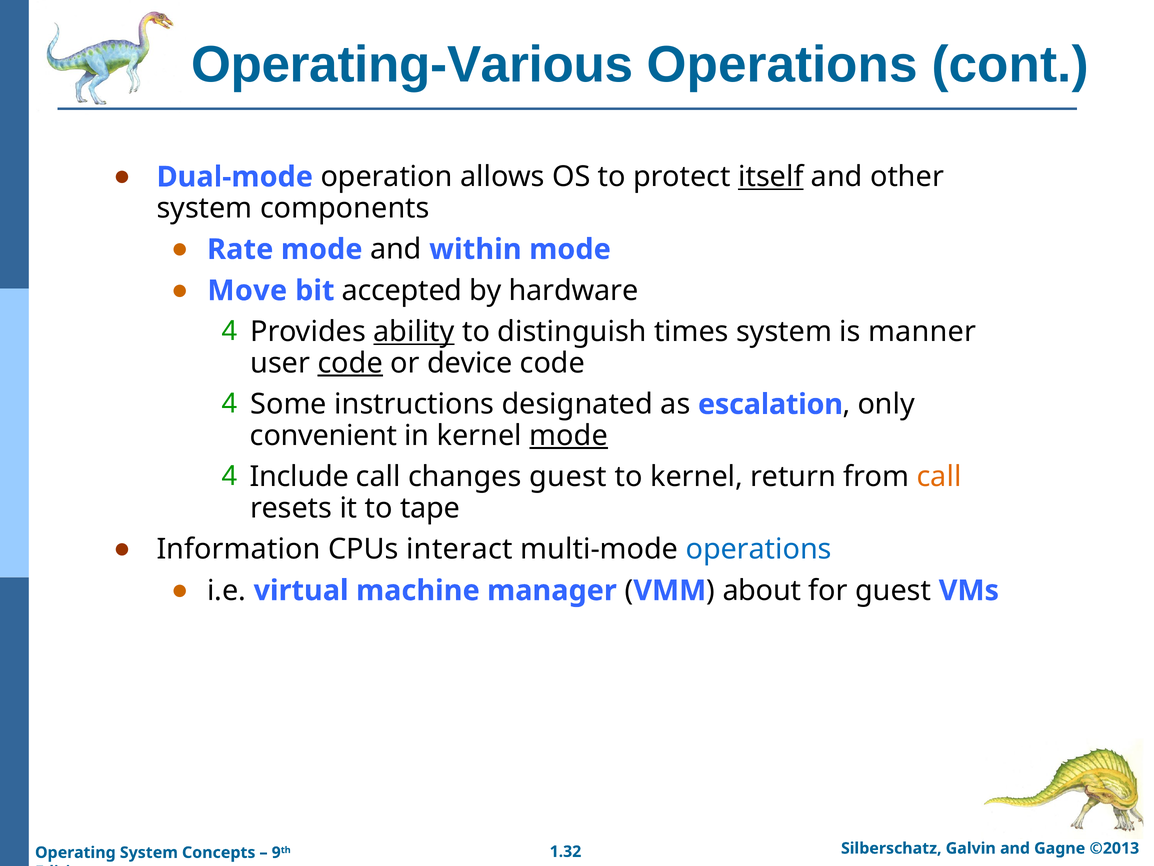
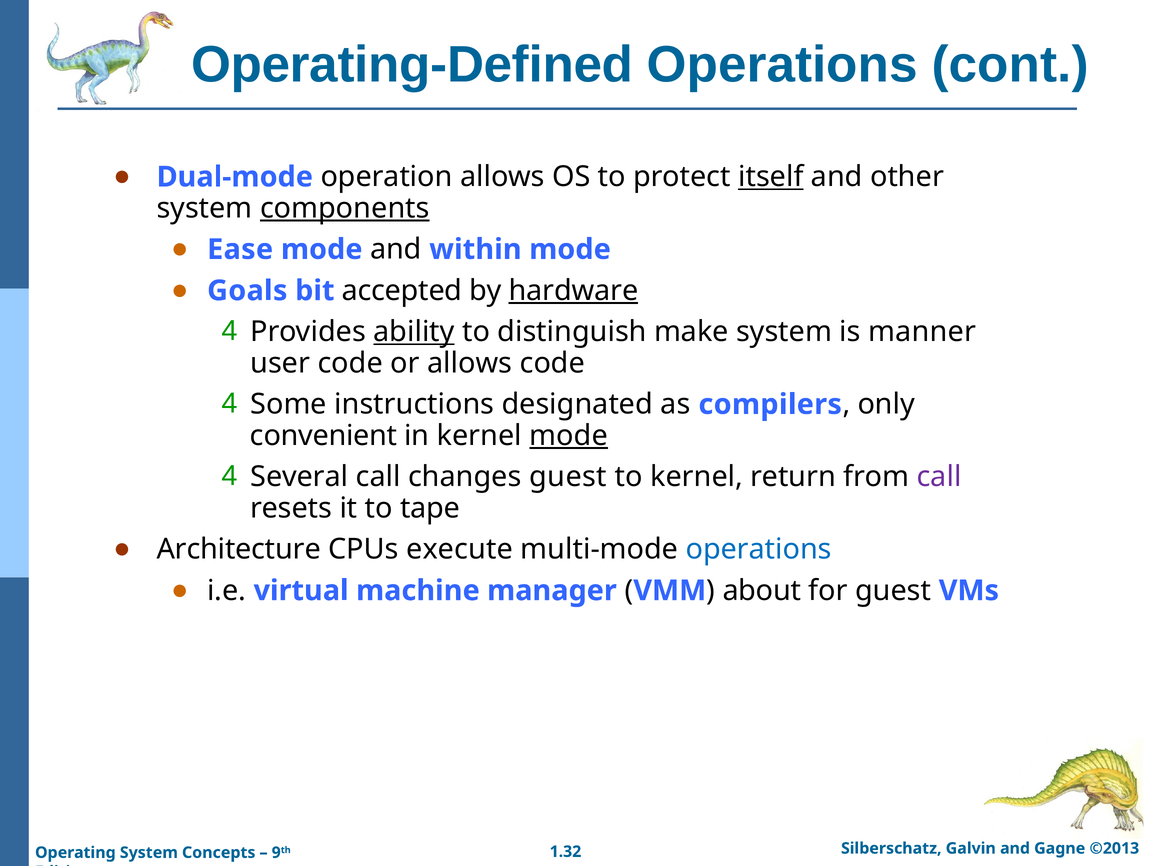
Operating-Various: Operating-Various -> Operating-Defined (412, 65)
components underline: none -> present (345, 208)
Rate: Rate -> Ease (240, 249)
Move: Move -> Goals (247, 291)
hardware underline: none -> present (573, 291)
times: times -> make (691, 332)
code underline: present -> none (350, 363)
or device: device -> allows (470, 363)
escalation: escalation -> compilers (770, 404)
Include: Include -> Several (299, 477)
call colour: orange -> purple (939, 477)
Information: Information -> Architecture (239, 549)
interact: interact -> execute (460, 549)
